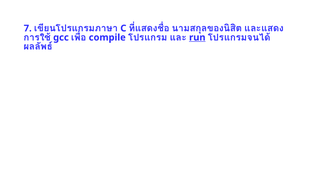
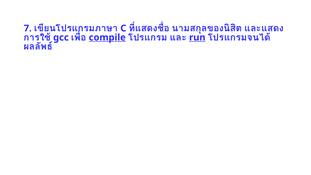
compile underline: none -> present (107, 37)
